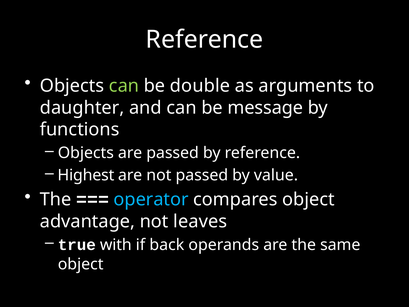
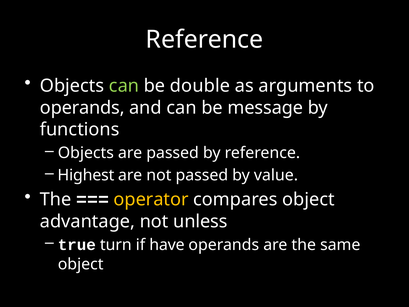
daughter: daughter -> operands (82, 108)
operator colour: light blue -> yellow (151, 199)
leaves: leaves -> unless (200, 221)
with: with -> turn (116, 245)
back: back -> have (167, 245)
